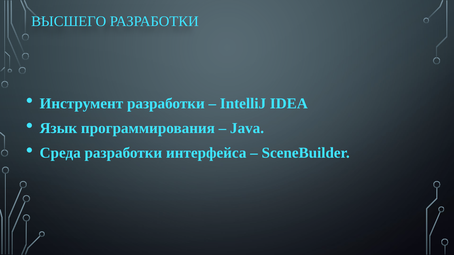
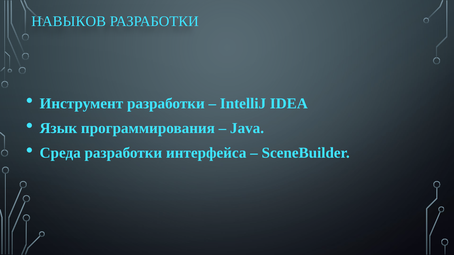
ВЫСШЕГО: ВЫСШЕГО -> НАВЫКОВ (69, 21)
